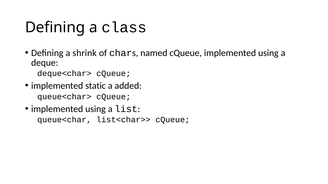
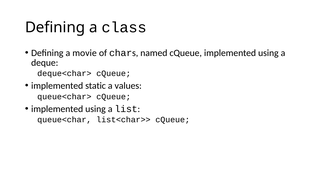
shrink: shrink -> movie (85, 53)
added: added -> values (128, 86)
